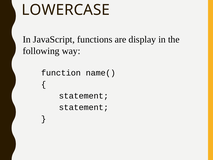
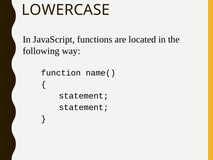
display: display -> located (142, 39)
